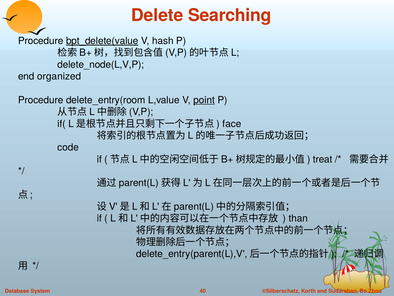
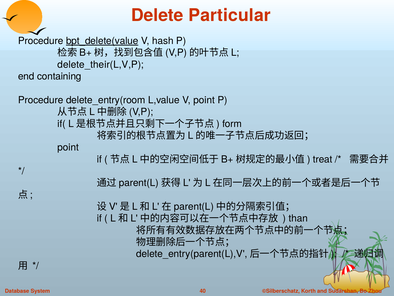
Searching: Searching -> Particular (230, 15)
delete_node(L,V,P: delete_node(L,V,P -> delete_their(L,V,P (101, 64)
organized: organized -> containing (59, 76)
point underline: present -> none (204, 100)
face: face -> form (232, 124)
code: code -> point (68, 147)
